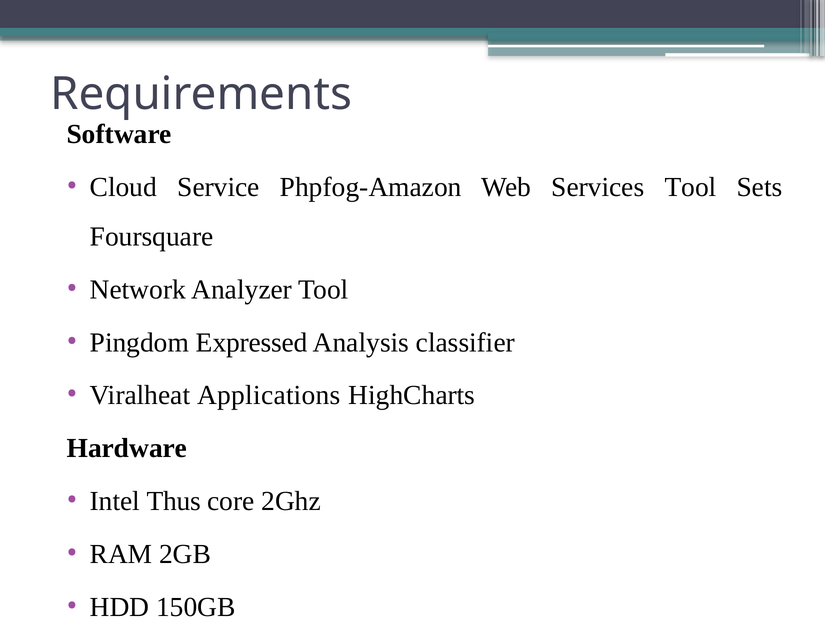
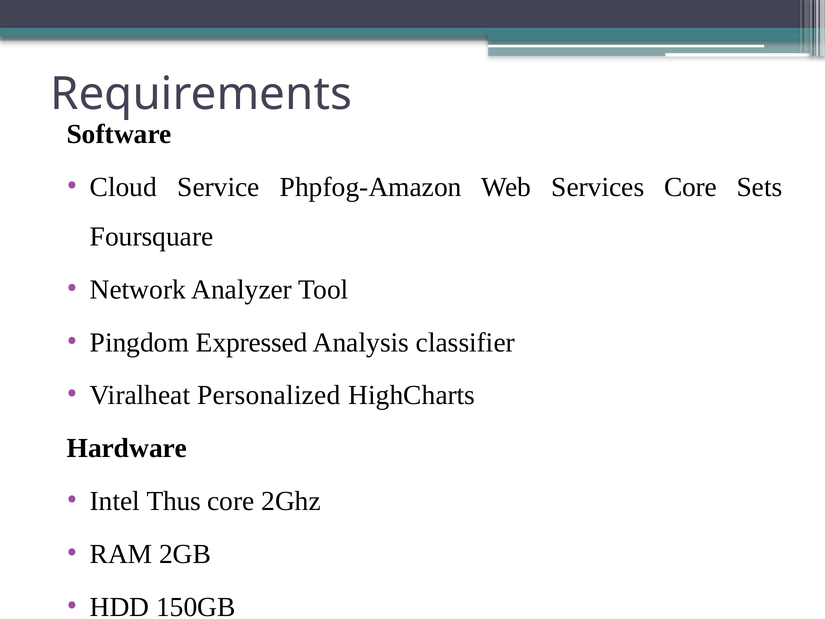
Services Tool: Tool -> Core (691, 187)
Applications: Applications -> Personalized (269, 395)
